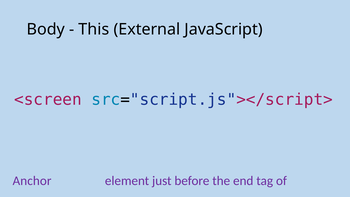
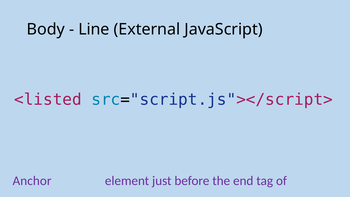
This: This -> Line (94, 29)
<screen: <screen -> <listed (48, 99)
